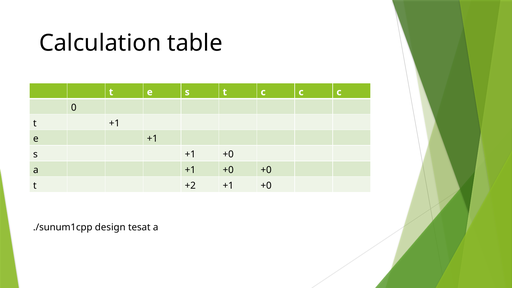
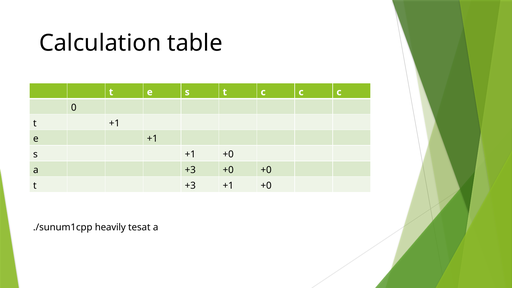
a +1: +1 -> +3 (190, 170)
t +2: +2 -> +3 (190, 186)
design: design -> heavily (110, 227)
